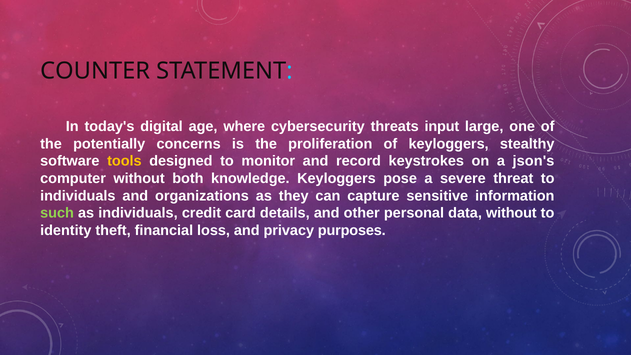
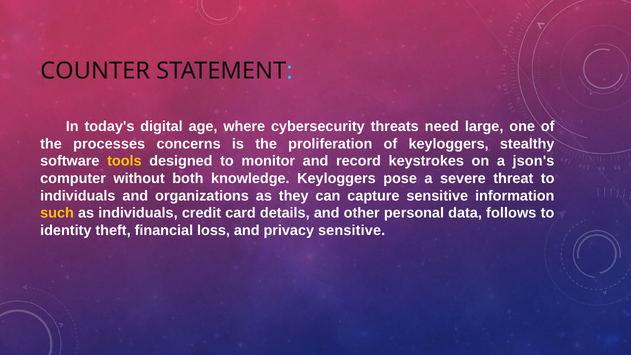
input: input -> need (442, 126)
potentially: potentially -> processes (109, 144)
such colour: light green -> yellow (57, 213)
data without: without -> follows (511, 213)
privacy purposes: purposes -> sensitive (352, 231)
